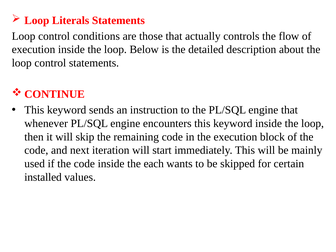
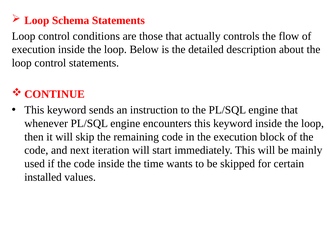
Literals: Literals -> Schema (71, 20)
each: each -> time (154, 164)
